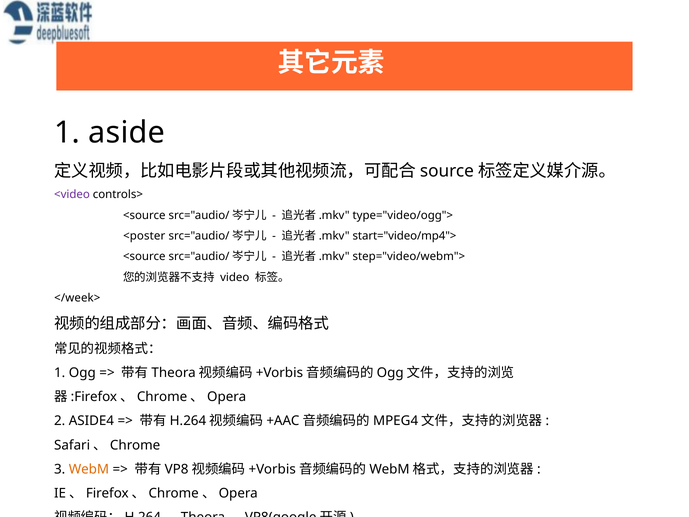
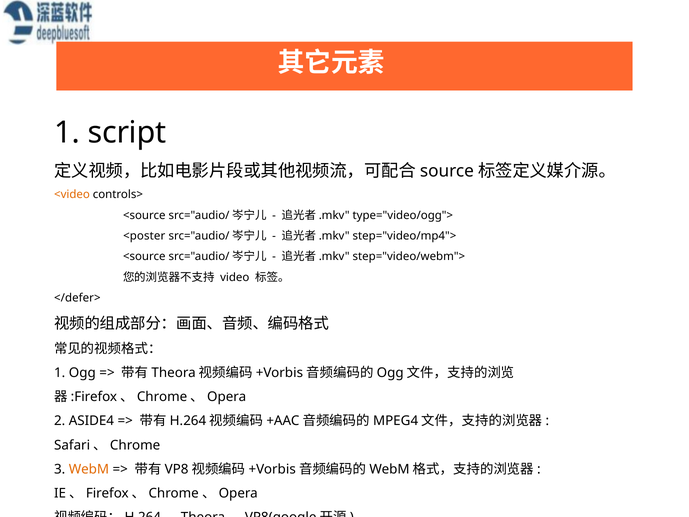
aside: aside -> script (127, 133)
<video colour: purple -> orange (72, 195)
start="video/mp4">: start="video/mp4"> -> step="video/mp4"> (404, 236)
</week>: </week> -> </defer> (77, 298)
